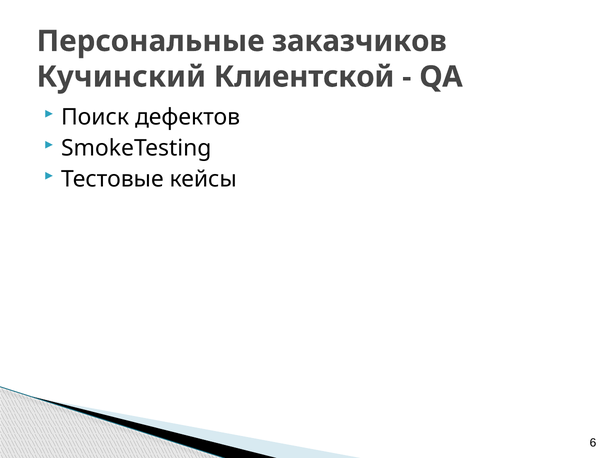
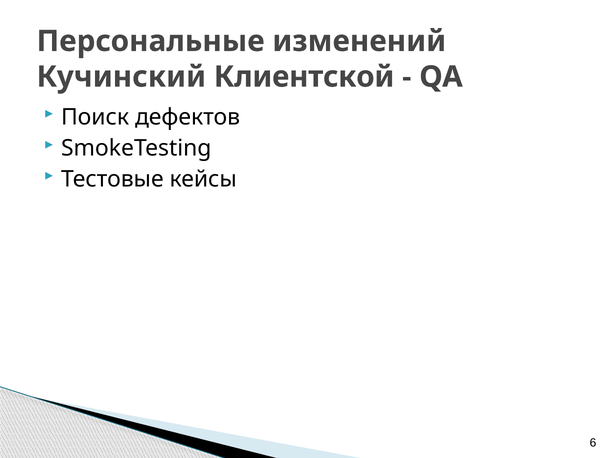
заказчиков: заказчиков -> изменений (359, 41)
